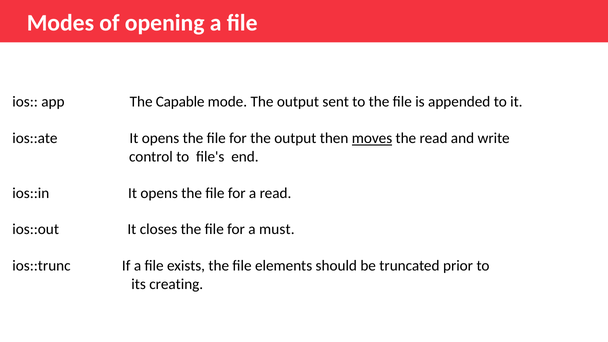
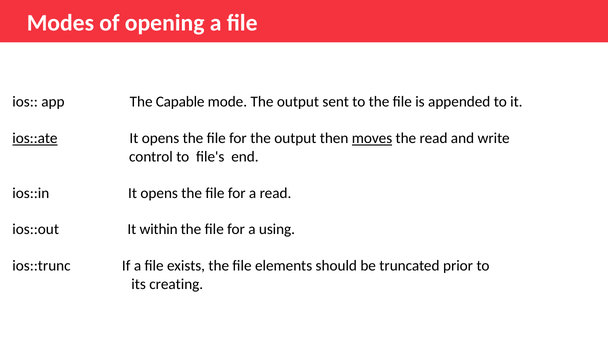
ios::ate underline: none -> present (35, 138)
closes: closes -> within (159, 229)
must: must -> using (277, 229)
